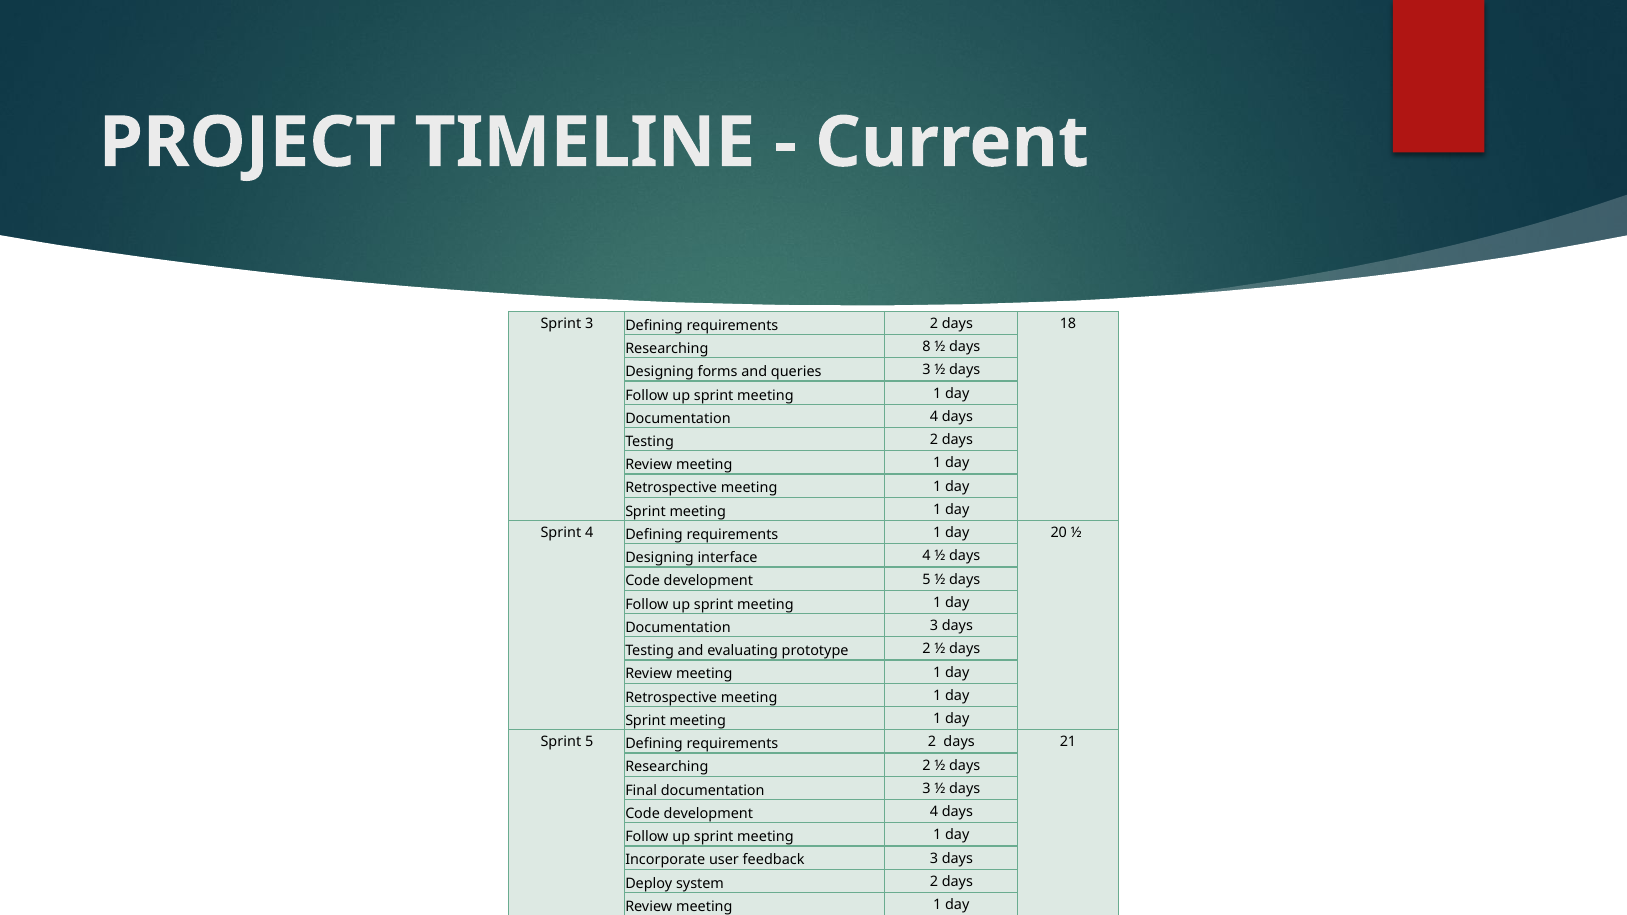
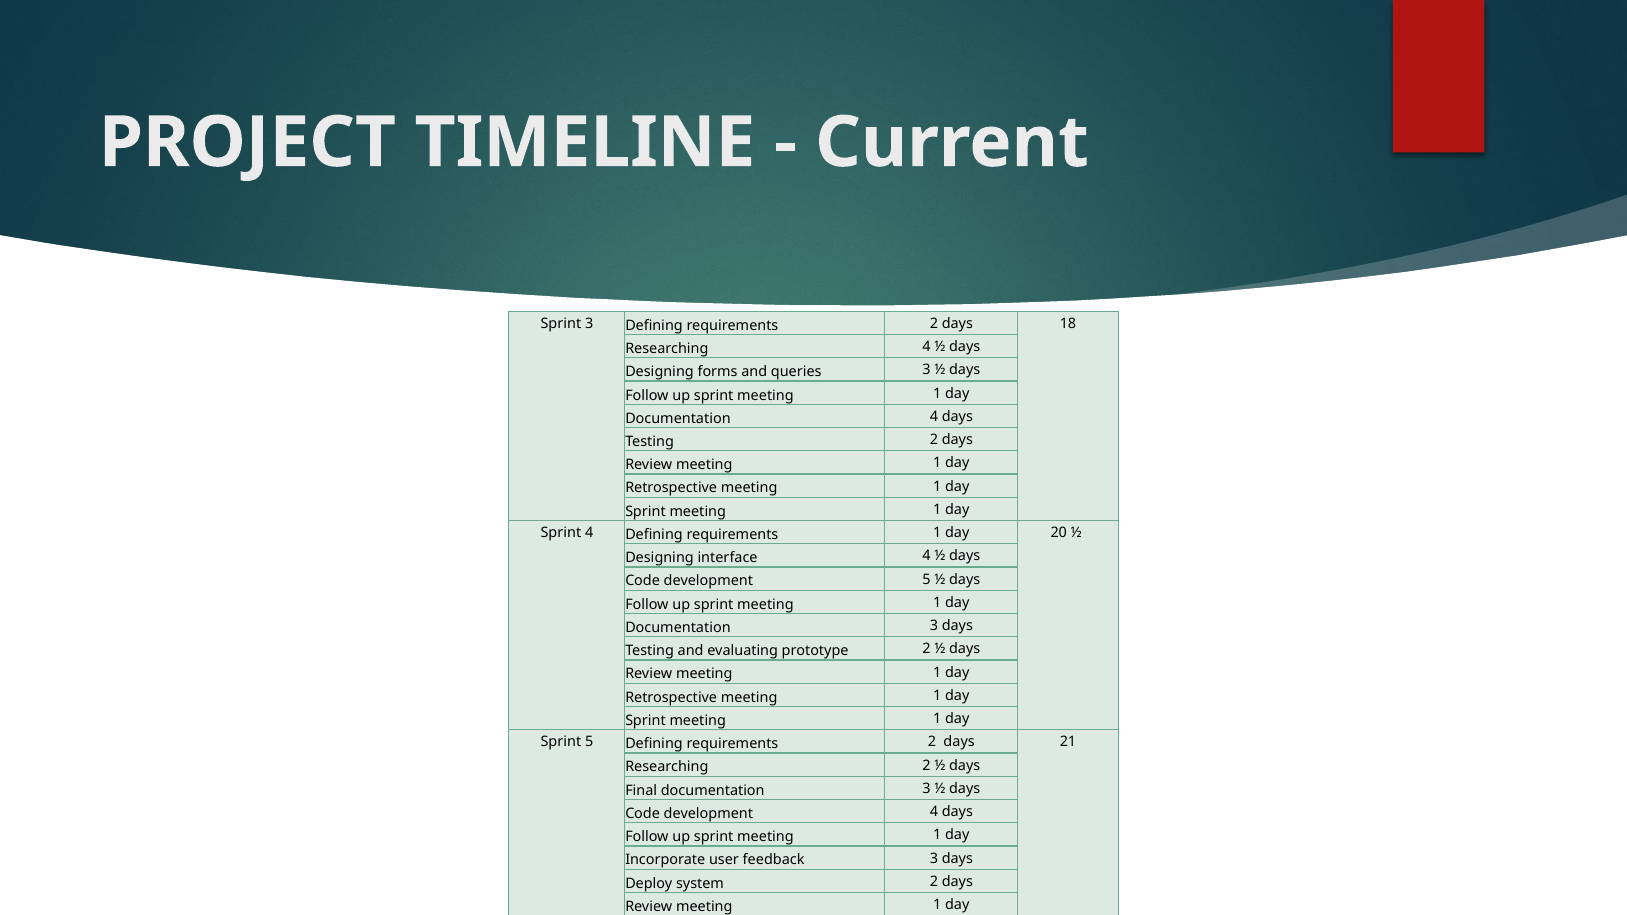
Researching 8: 8 -> 4 (926, 347)
